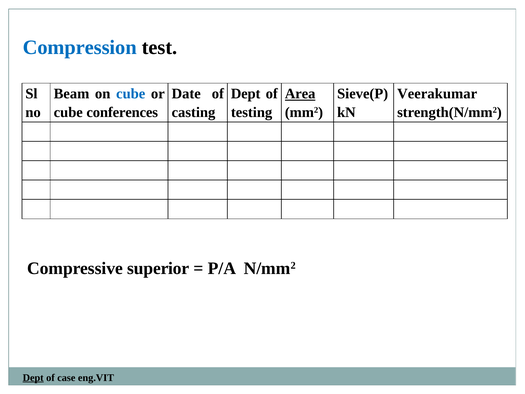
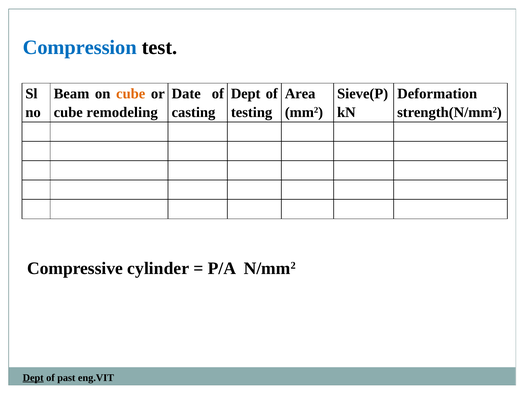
cube colour: blue -> orange (131, 94)
Area underline: present -> none (300, 94)
Veerakumar: Veerakumar -> Deformation (437, 94)
conferences: conferences -> remodeling (122, 112)
superior: superior -> cylinder (158, 268)
case: case -> past (66, 378)
